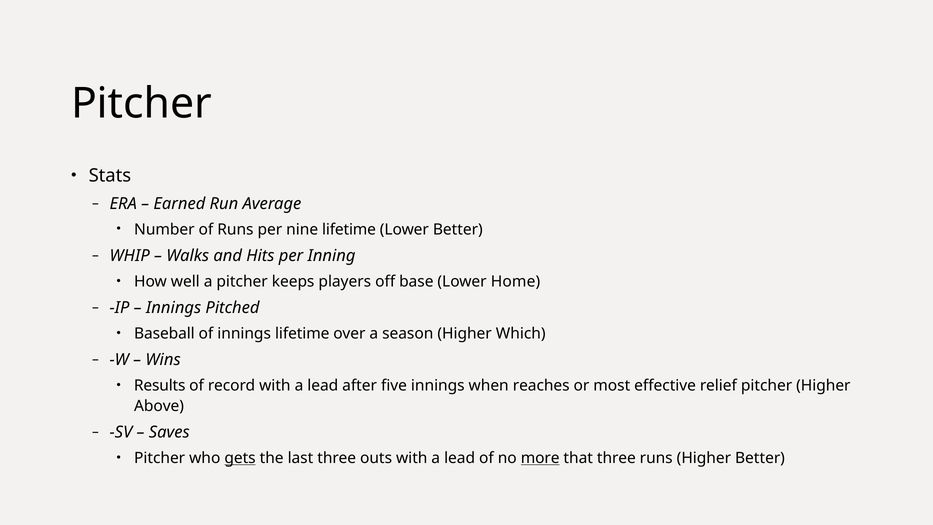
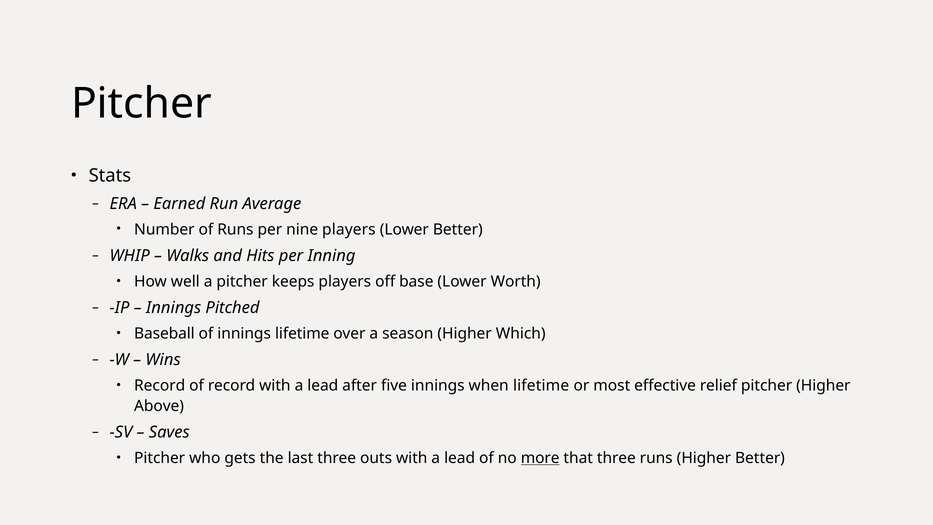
nine lifetime: lifetime -> players (349, 229)
Home: Home -> Worth (516, 281)
Results: Results -> Record (160, 385)
when reaches: reaches -> lifetime (541, 385)
gets underline: present -> none (240, 458)
